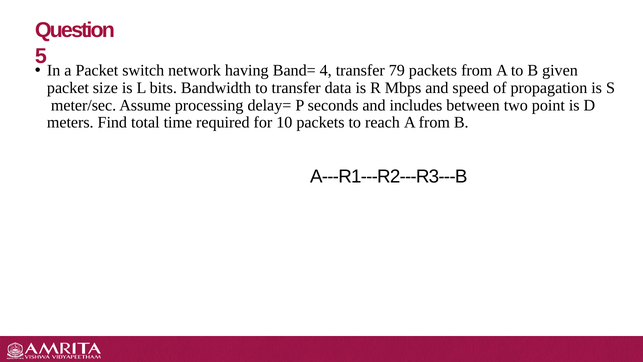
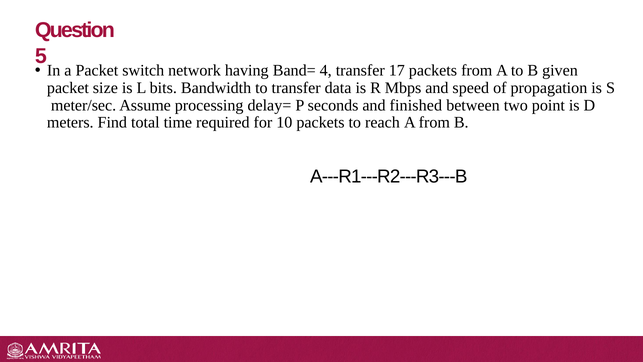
79: 79 -> 17 (397, 70)
includes: includes -> finished (416, 105)
